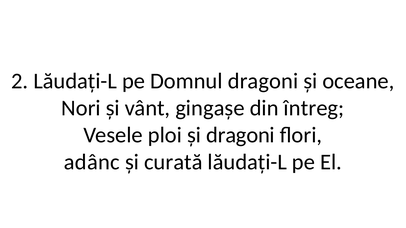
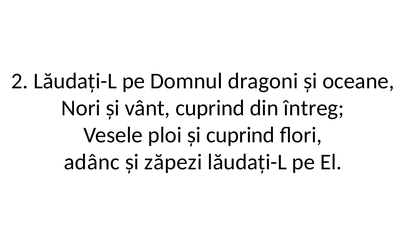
vânt gingașe: gingașe -> cuprind (210, 108)
și dragoni: dragoni -> cuprind (240, 135)
curată: curată -> zăpezi (173, 162)
